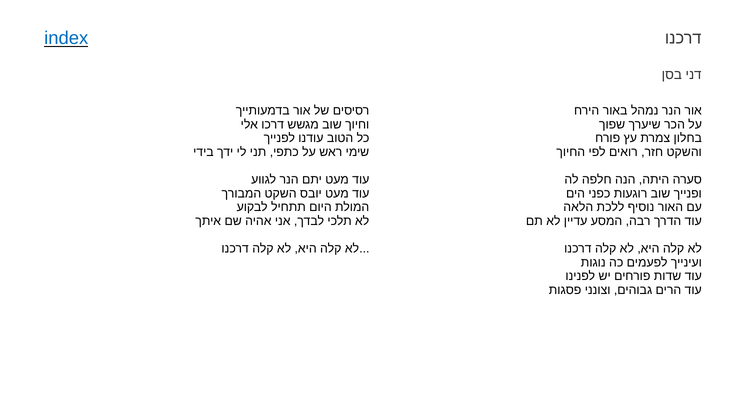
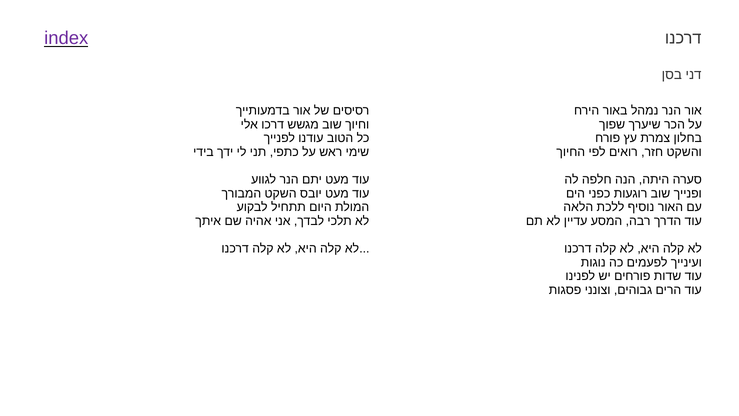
index colour: blue -> purple (66, 38)
